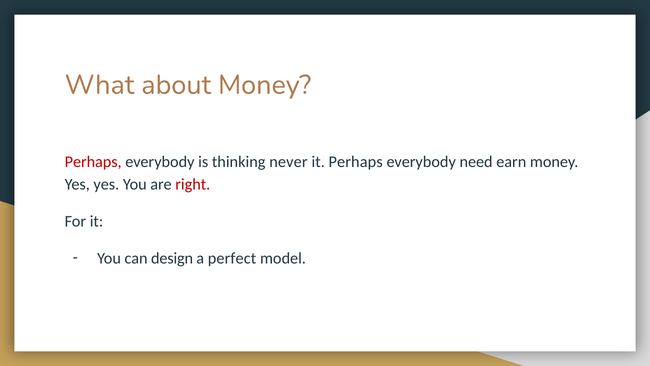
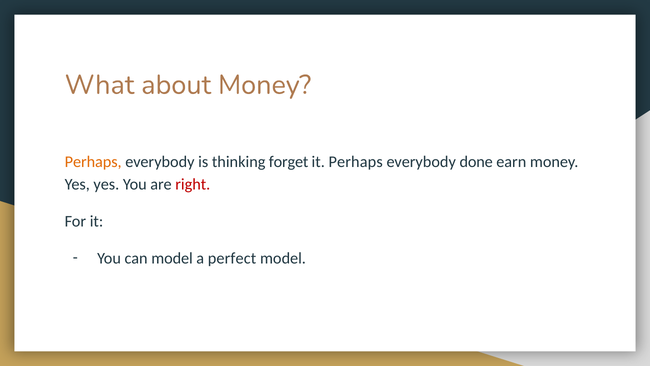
Perhaps colour: red -> orange (93, 162)
never: never -> forget (289, 162)
need: need -> done (476, 162)
can design: design -> model (172, 258)
